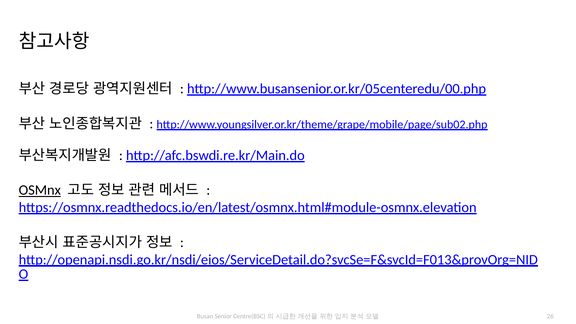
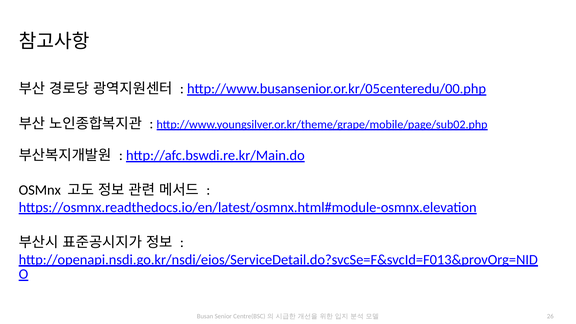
OSMnx underline: present -> none (40, 190)
